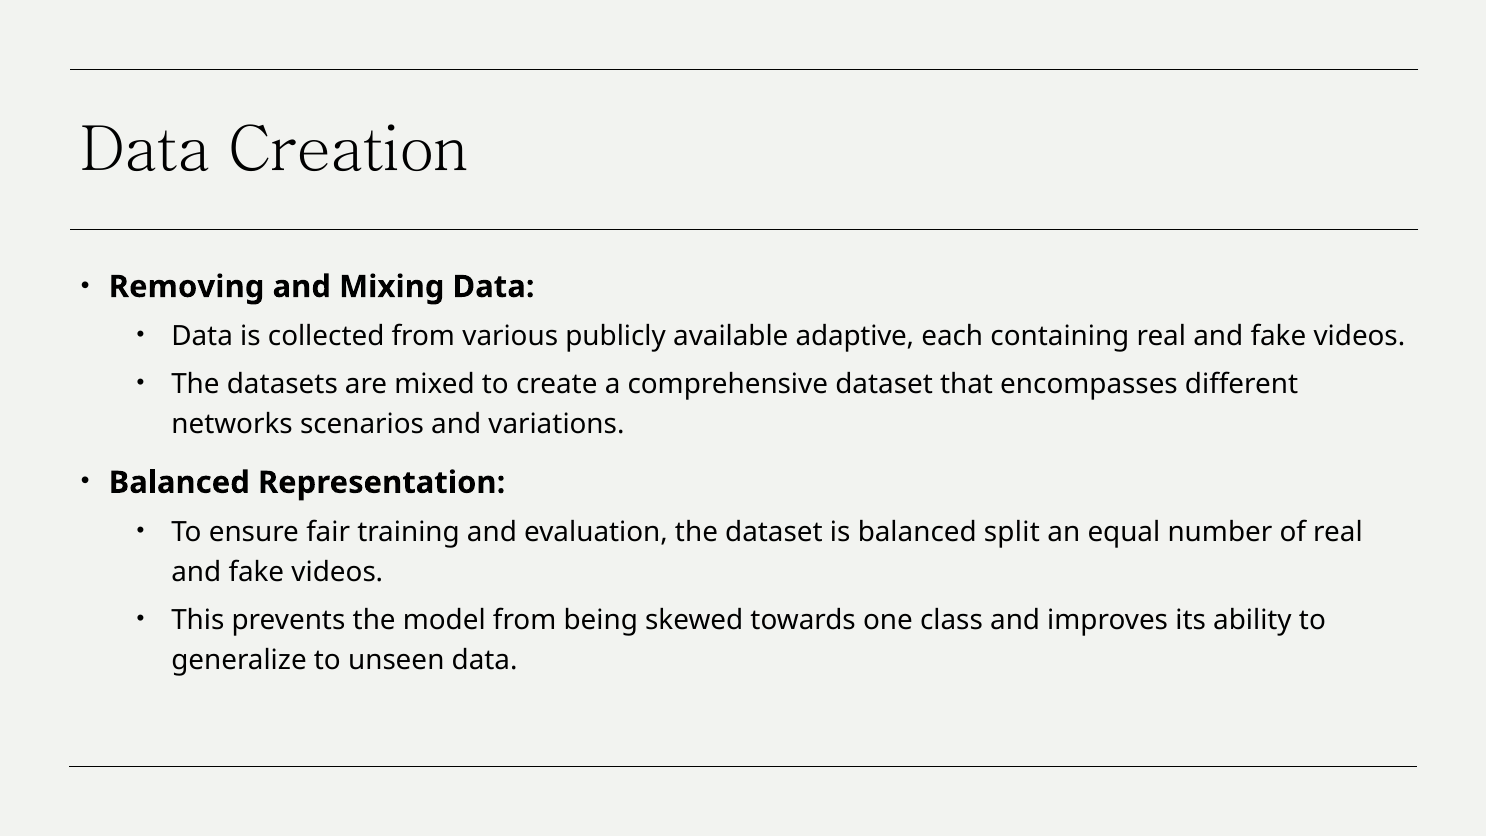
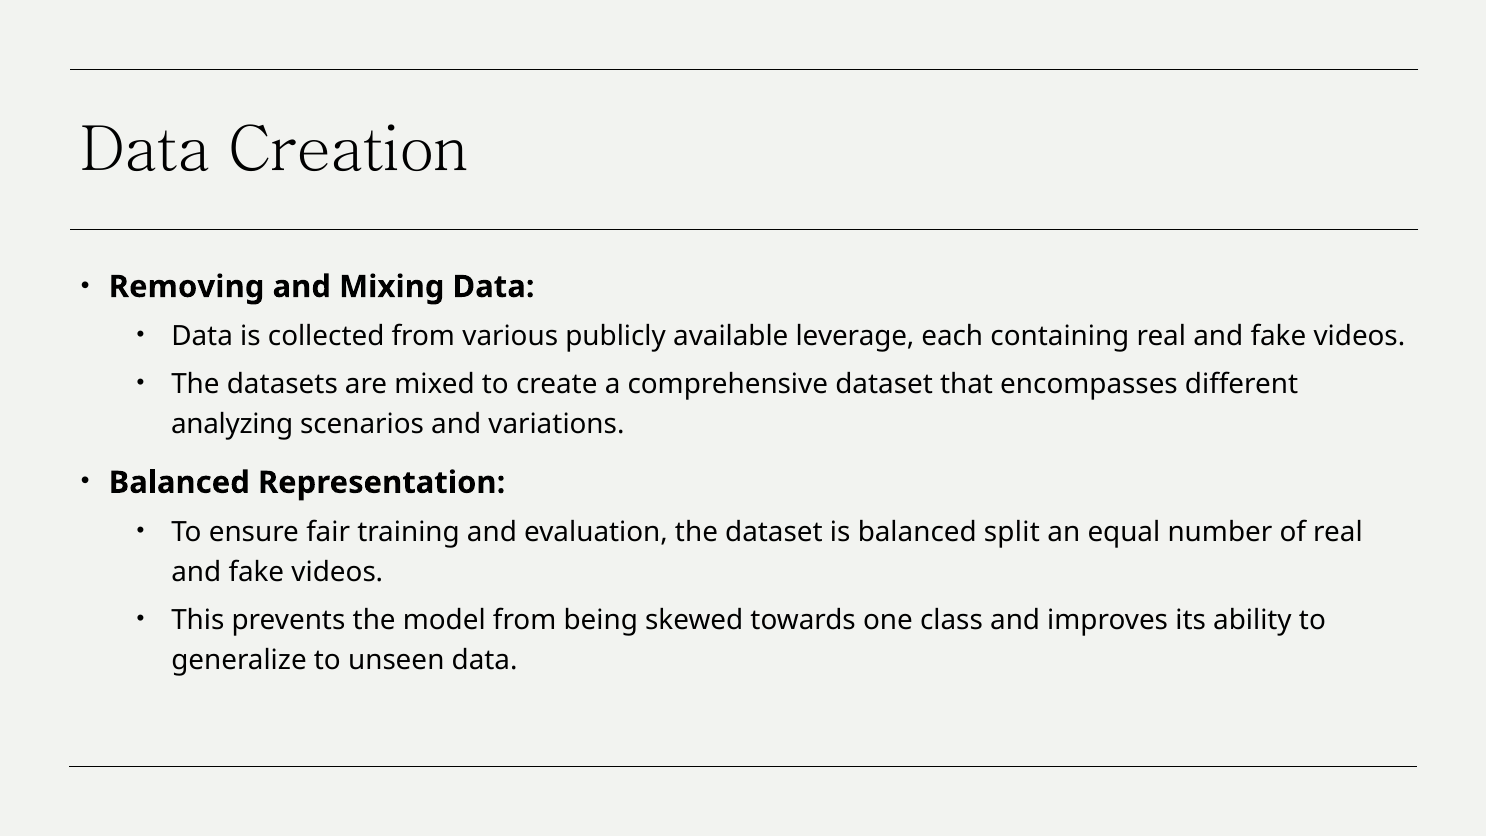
adaptive: adaptive -> leverage (855, 336)
networks: networks -> analyzing (232, 424)
